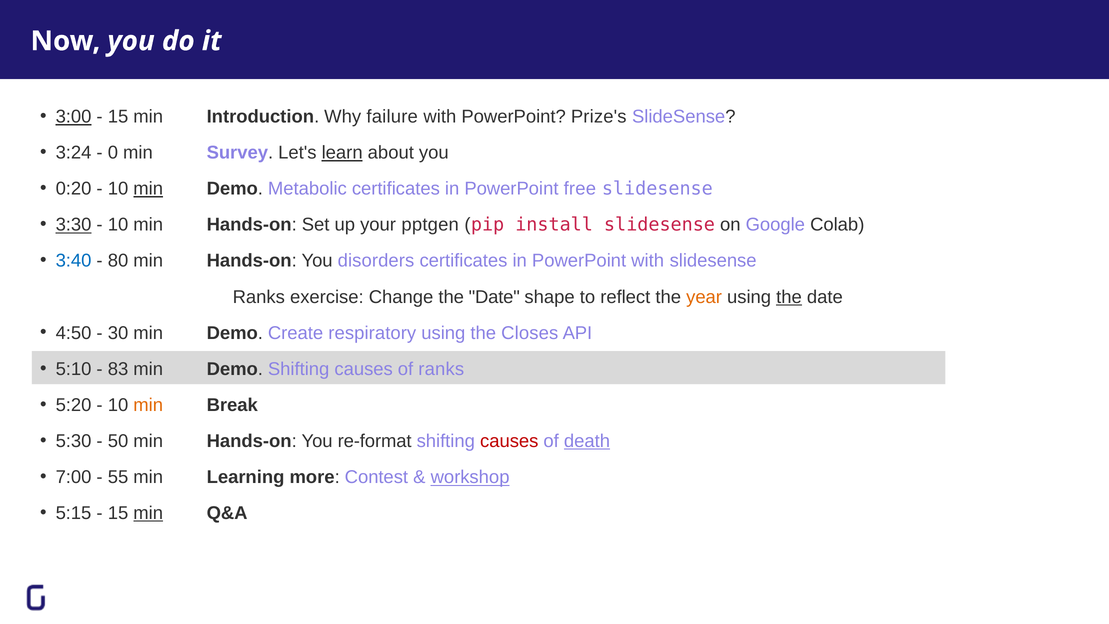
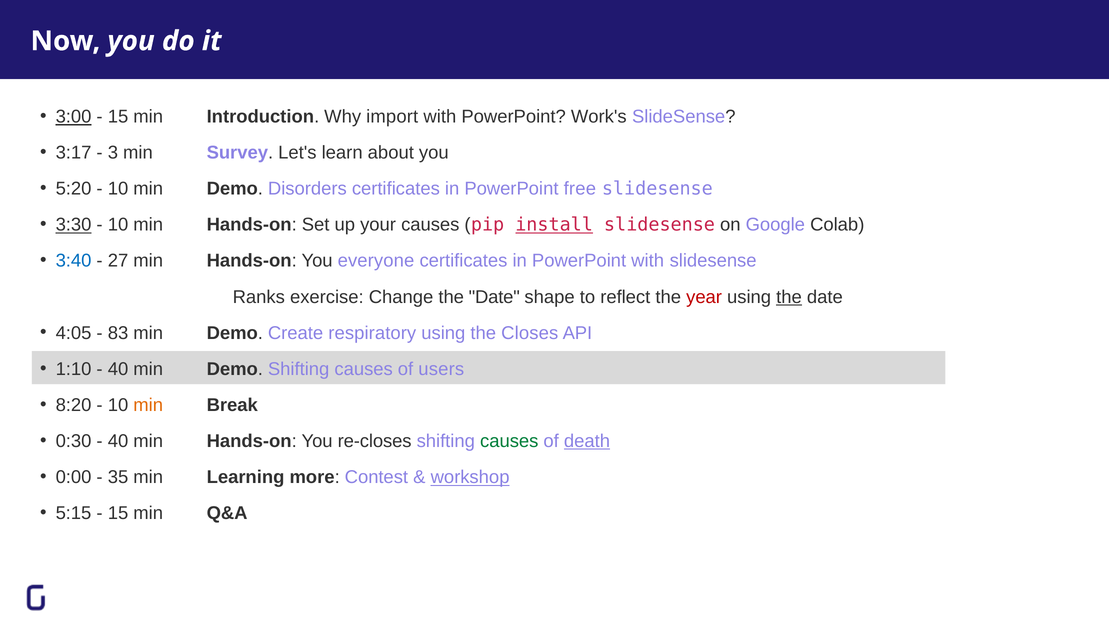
failure: failure -> import (392, 117)
Prize's: Prize's -> Work's (599, 117)
3:24: 3:24 -> 3:17 (74, 153)
0: 0 -> 3 (113, 153)
learn underline: present -> none (342, 153)
0:20: 0:20 -> 5:20 (74, 189)
min underline: present -> none (148, 189)
Metabolic: Metabolic -> Disorders (307, 189)
your pptgen: pptgen -> causes (430, 225)
install underline: none -> present (554, 225)
80: 80 -> 27 (118, 261)
disorders: disorders -> everyone (376, 261)
year colour: orange -> red (704, 297)
4:50: 4:50 -> 4:05 (74, 333)
30: 30 -> 83 (118, 333)
5:10: 5:10 -> 1:10 (74, 369)
83: 83 -> 40 (118, 369)
of ranks: ranks -> users (441, 369)
5:20: 5:20 -> 8:20 (74, 405)
5:30: 5:30 -> 0:30 (74, 441)
50: 50 -> 40 (118, 441)
re-format: re-format -> re-closes (375, 441)
causes colour: red -> green (509, 441)
7:00: 7:00 -> 0:00 (74, 477)
55: 55 -> 35 (118, 477)
min underline: present -> none (148, 513)
